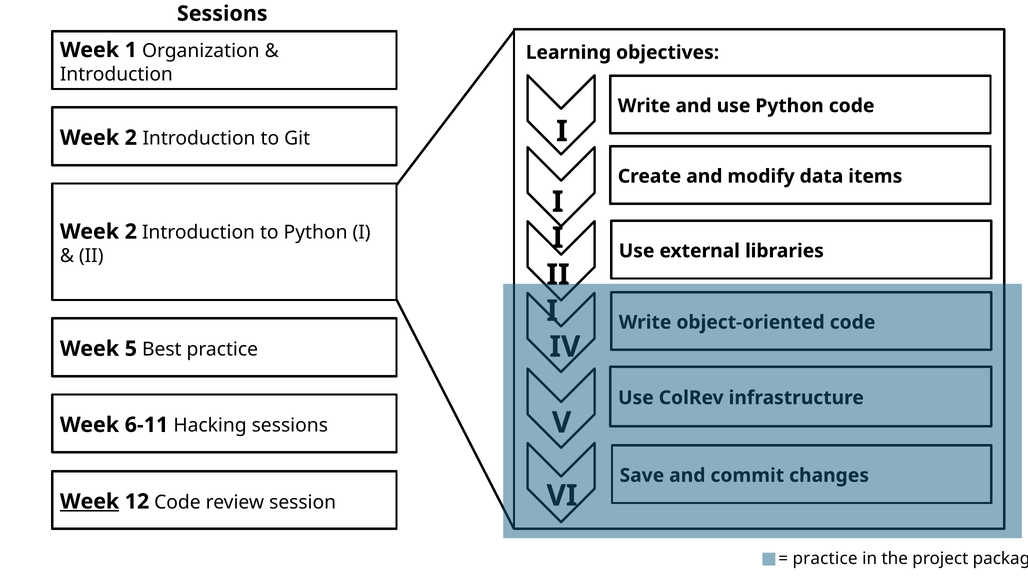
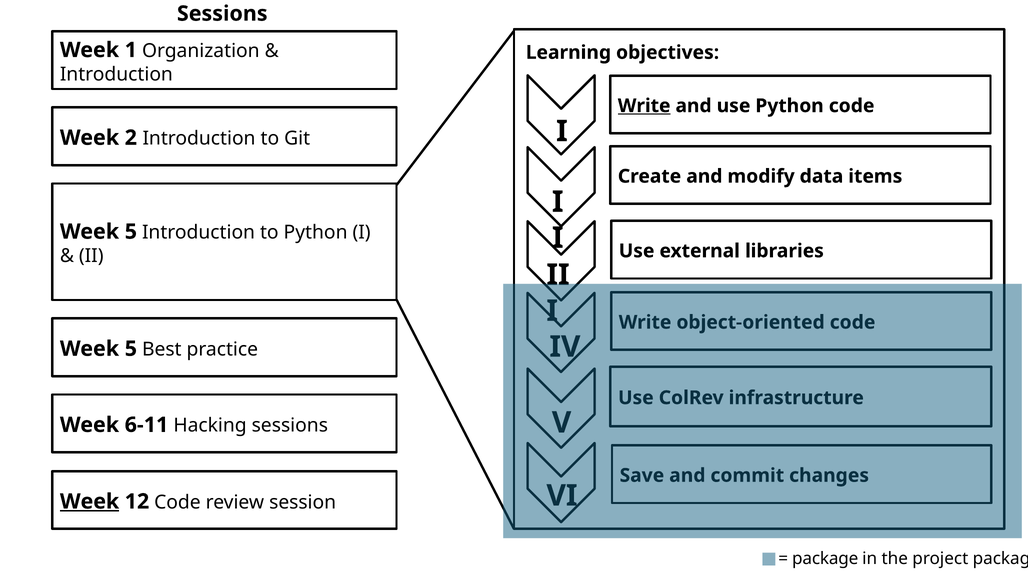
Write underline: none -> present (644, 106)
2: 2 -> 5 (131, 232)
practice: practice -> package (825, 559)
